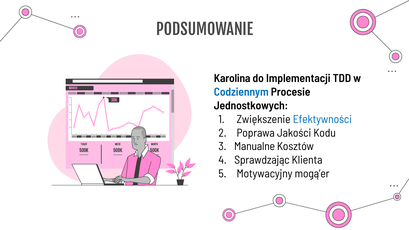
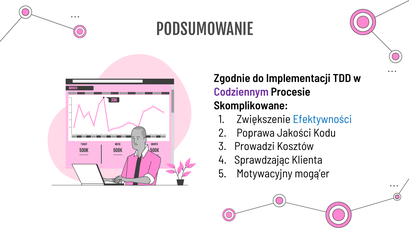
Karolina: Karolina -> Zgodnie (232, 78)
Codziennym colour: blue -> purple (241, 92)
Jednostkowych: Jednostkowych -> Skomplikowane (251, 106)
Manualne: Manualne -> Prowadzi (254, 147)
